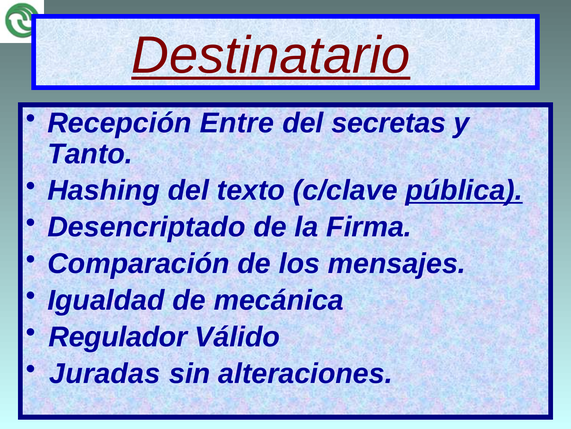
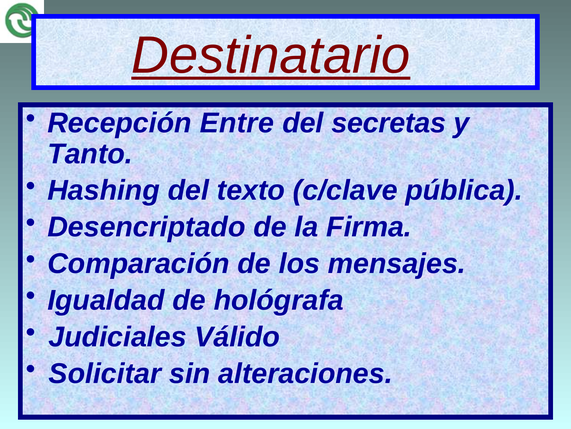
pública underline: present -> none (464, 190)
mecánica: mecánica -> hológrafa (279, 300)
Regulador: Regulador -> Judiciales (118, 336)
Juradas: Juradas -> Solicitar (105, 373)
